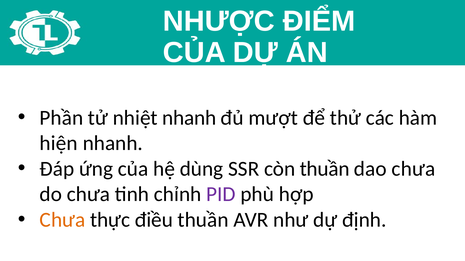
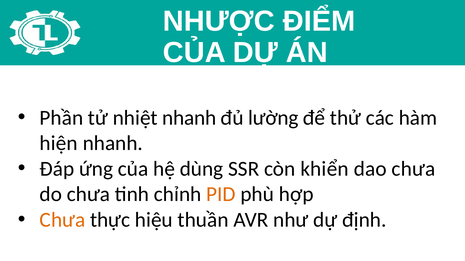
mượt: mượt -> lường (273, 118)
còn thuần: thuần -> khiển (325, 169)
PID colour: purple -> orange (221, 195)
điều: điều -> hiệu (154, 220)
